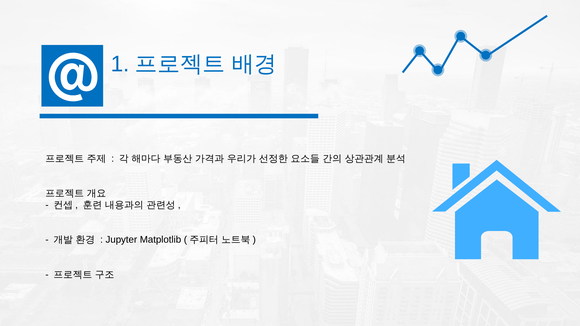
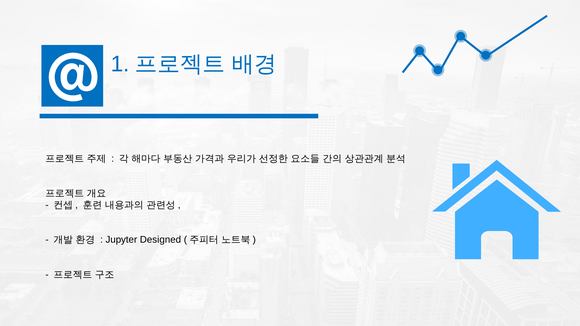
Matplotlib: Matplotlib -> Designed (160, 240)
